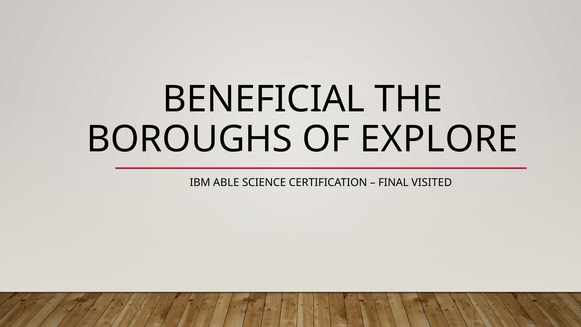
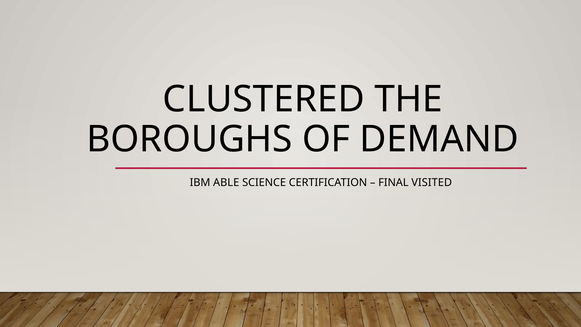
BENEFICIAL: BENEFICIAL -> CLUSTERED (264, 99)
EXPLORE: EXPLORE -> DEMAND (439, 139)
